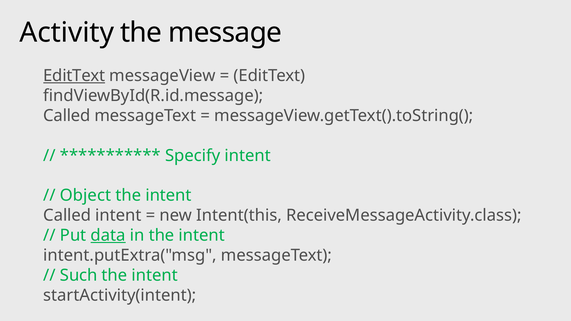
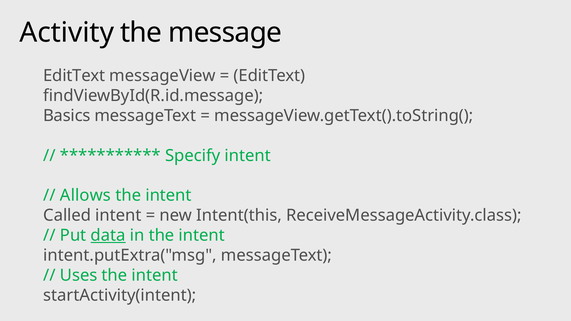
EditText underline: present -> none (74, 76)
Called: Called -> Basics (67, 116)
Object: Object -> Allows (85, 196)
Such: Such -> Uses (79, 276)
